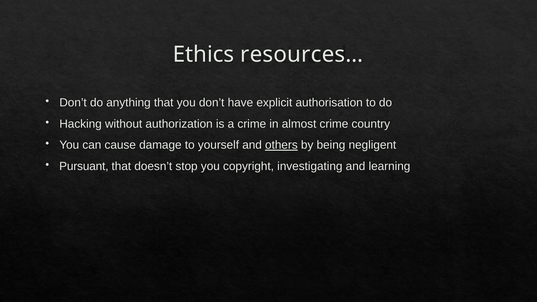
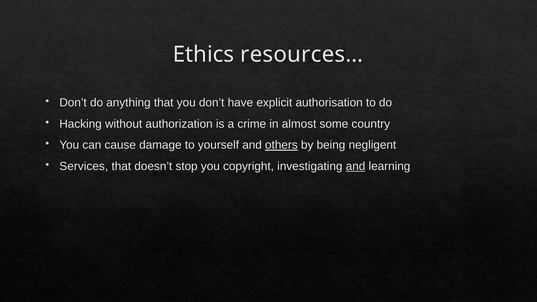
almost crime: crime -> some (334, 124)
Pursuant: Pursuant -> Services (84, 166)
and underline: none -> present (356, 166)
